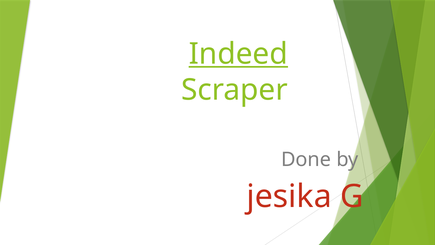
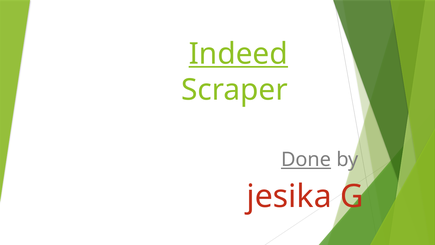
Done underline: none -> present (306, 160)
